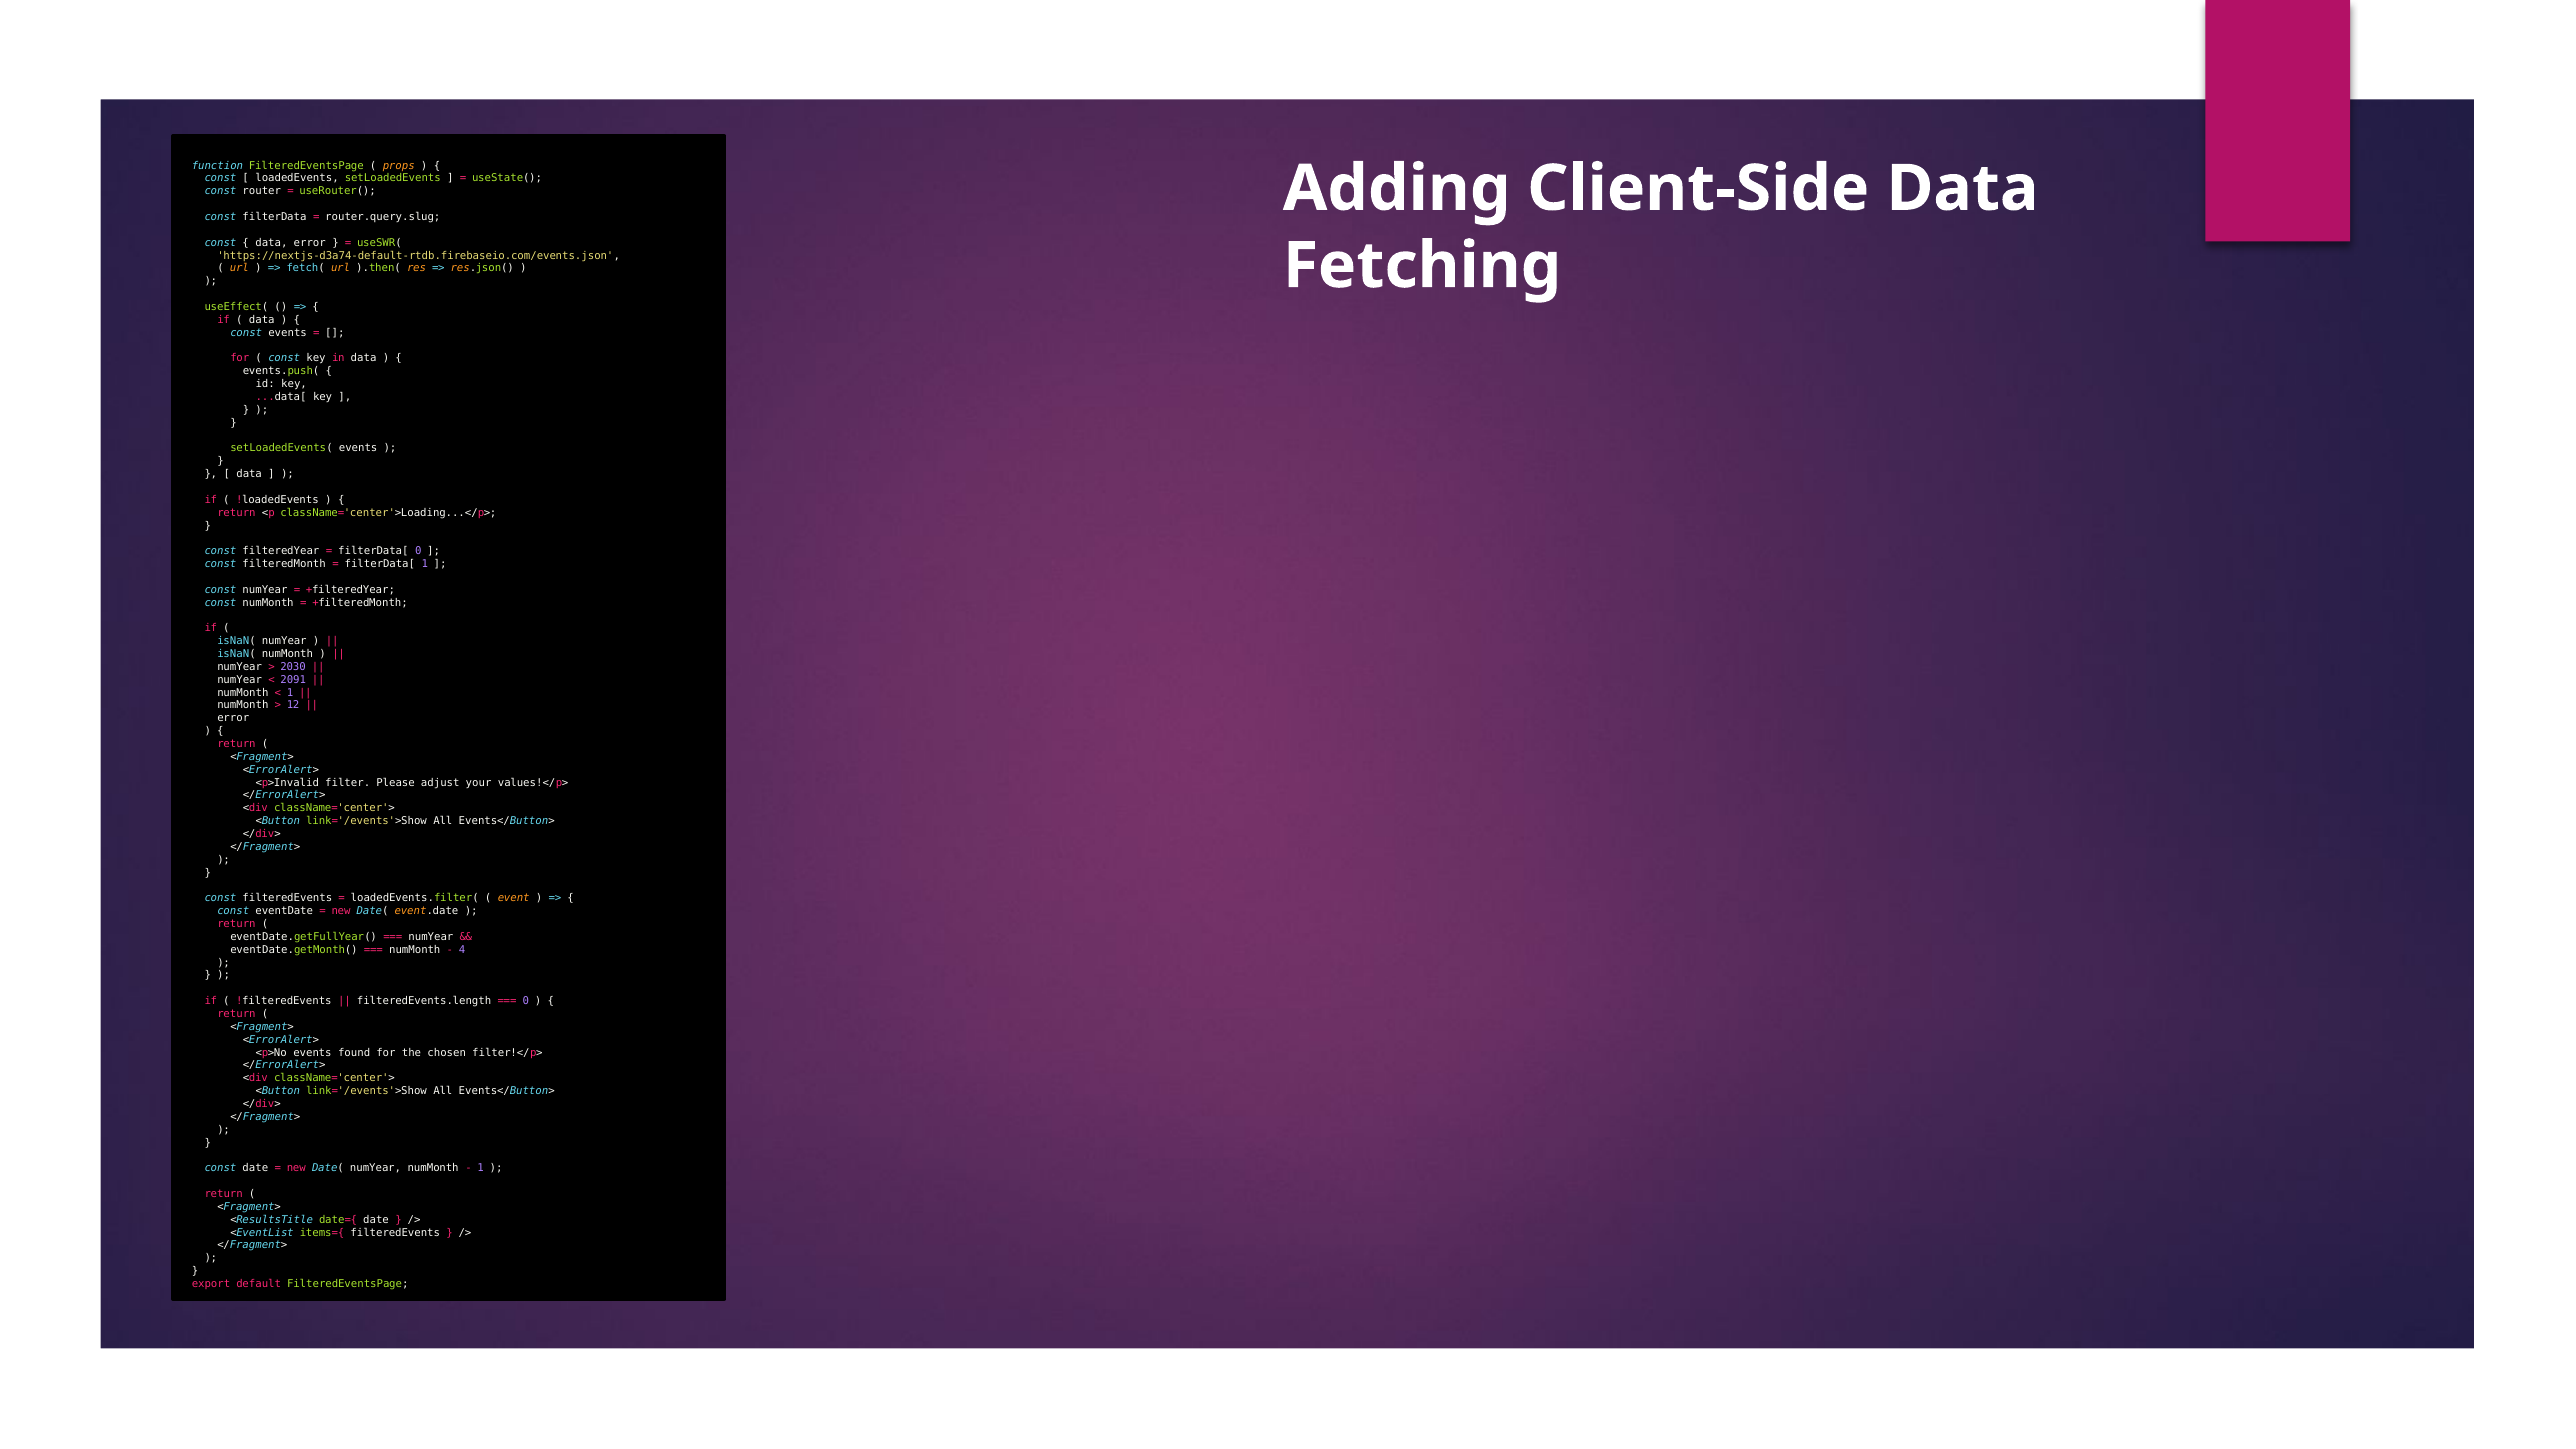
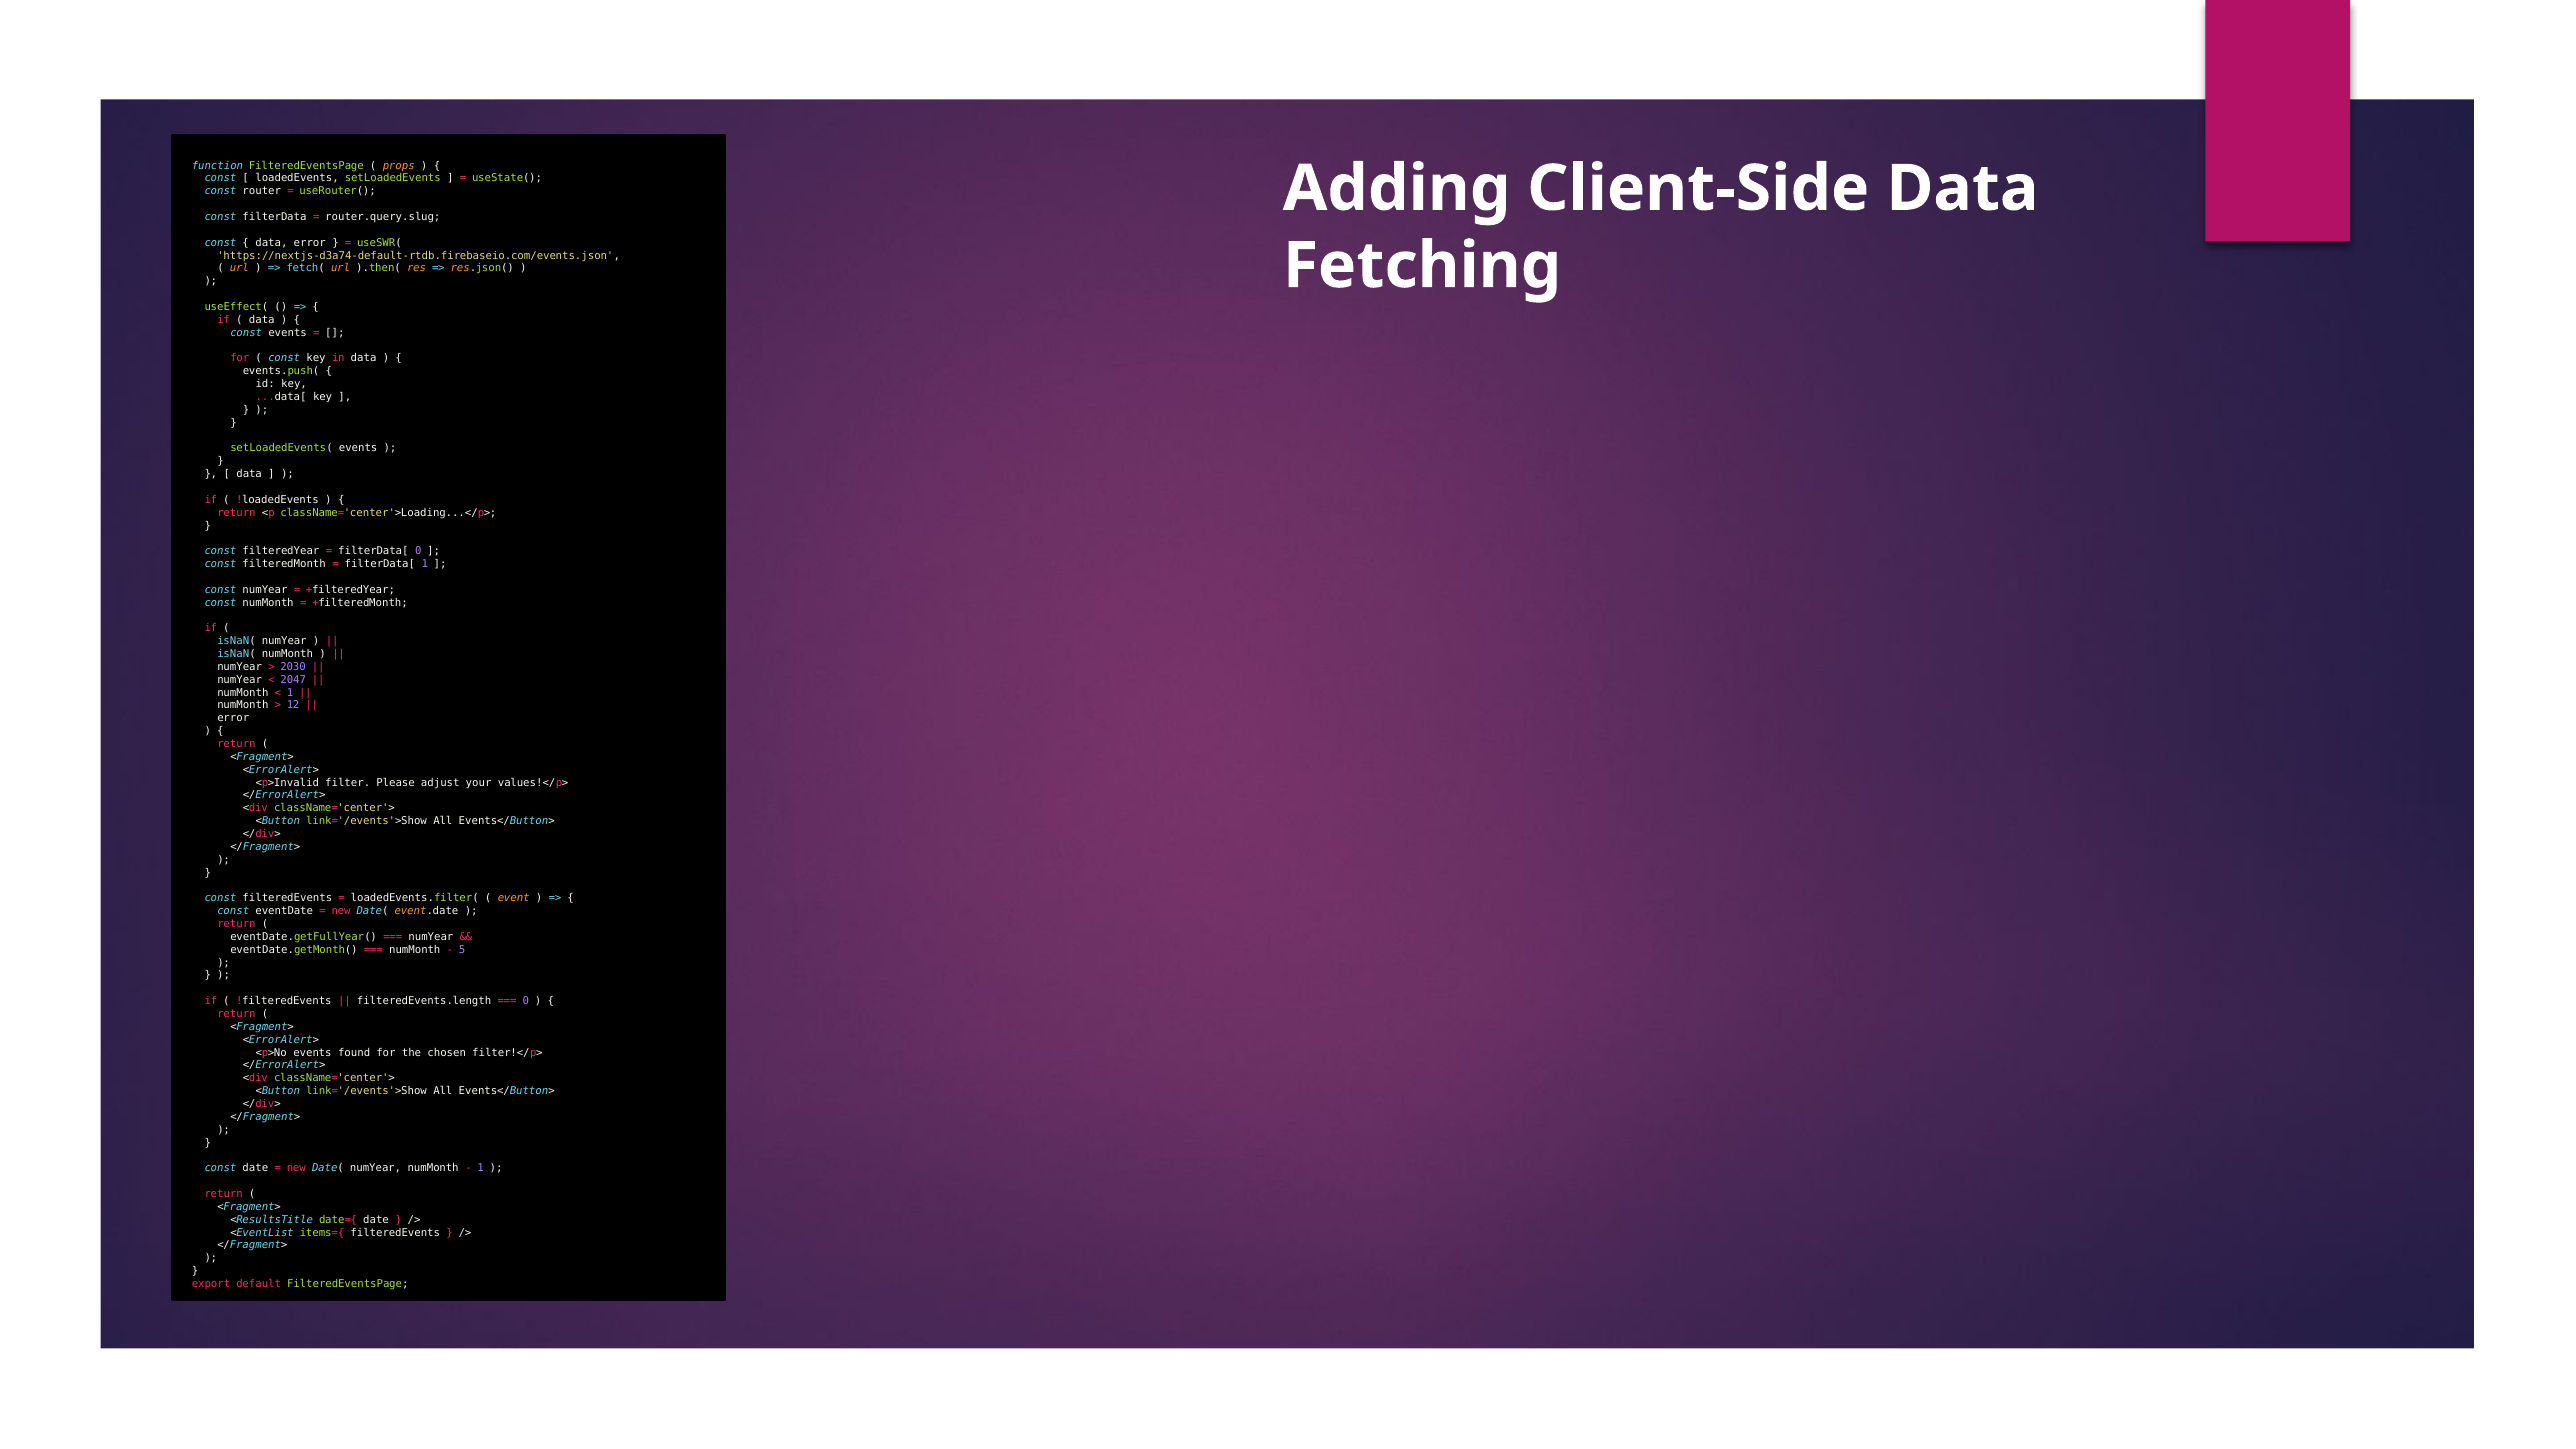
2091: 2091 -> 2047 (293, 680)
4: 4 -> 5 (462, 950)
